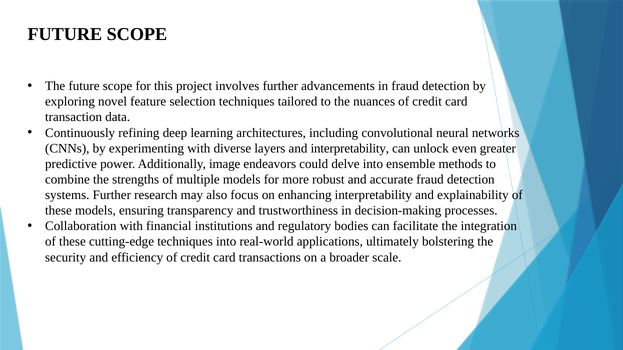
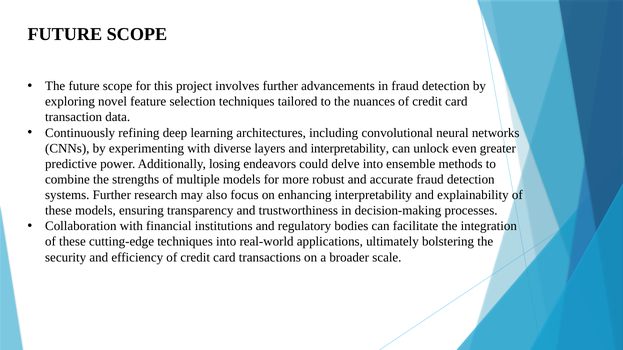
image: image -> losing (225, 164)
